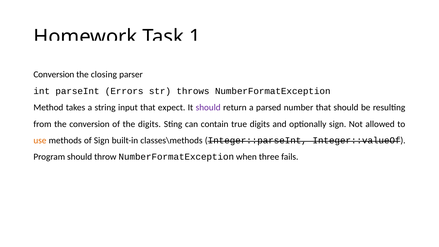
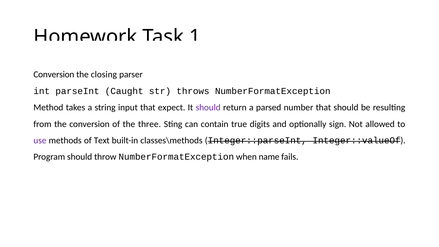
Errors: Errors -> Caught (124, 91)
the digits: digits -> three (149, 124)
use colour: orange -> purple (40, 140)
of Sign: Sign -> Text (102, 140)
three: three -> name (269, 157)
